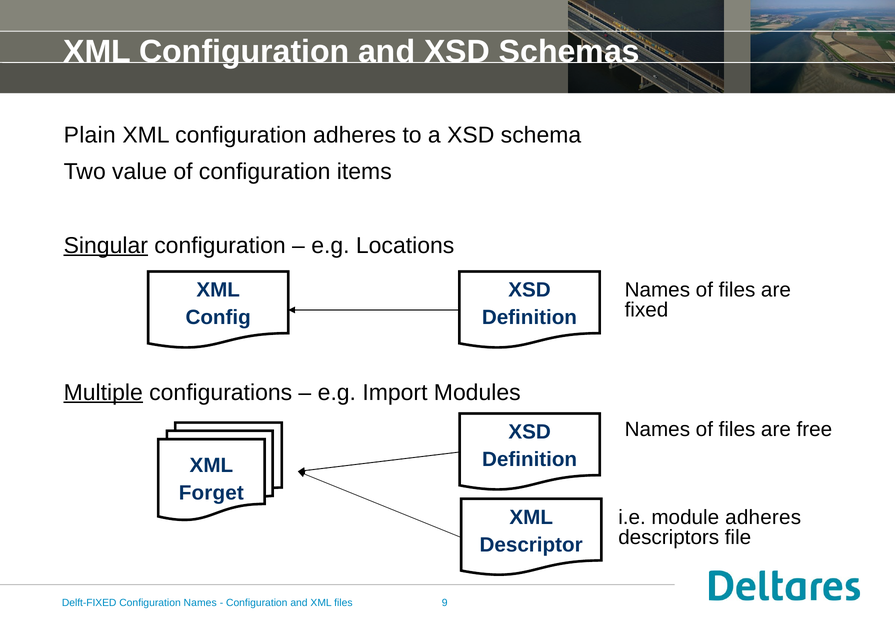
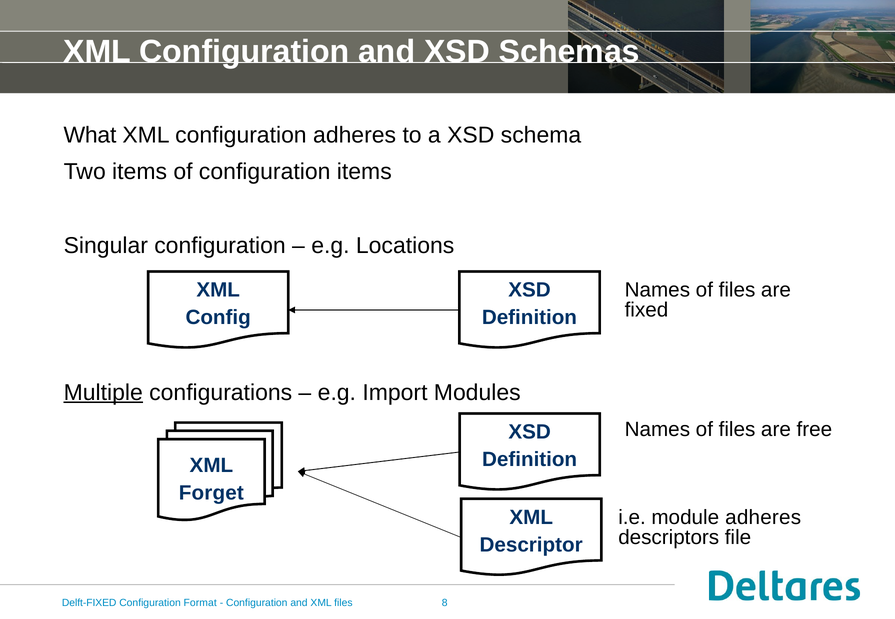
Plain: Plain -> What (90, 135)
Two value: value -> items (140, 172)
Singular underline: present -> none (106, 246)
Configuration Names: Names -> Format (200, 603)
9: 9 -> 8 (445, 603)
